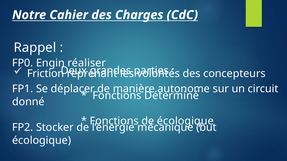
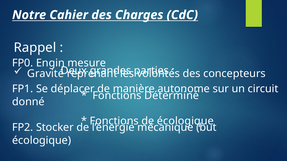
réaliser: réaliser -> mesure (87, 63)
Friction: Friction -> Gravité (46, 74)
